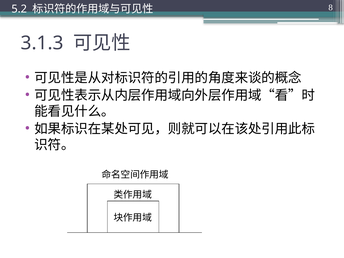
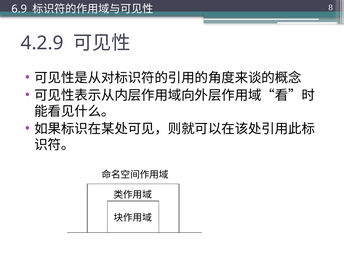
5.2: 5.2 -> 6.9 (19, 9)
3.1.3: 3.1.3 -> 4.2.9 (42, 43)
